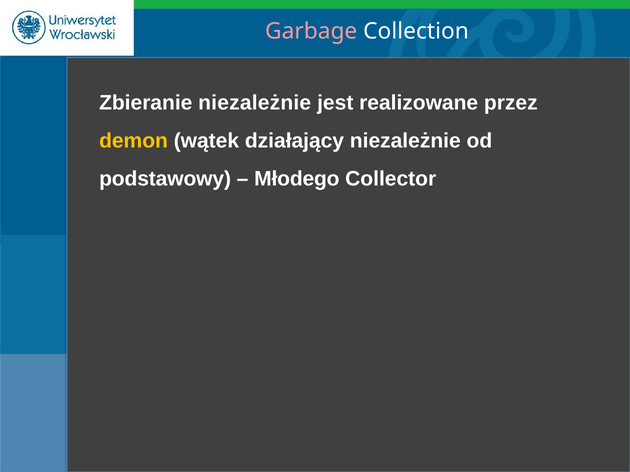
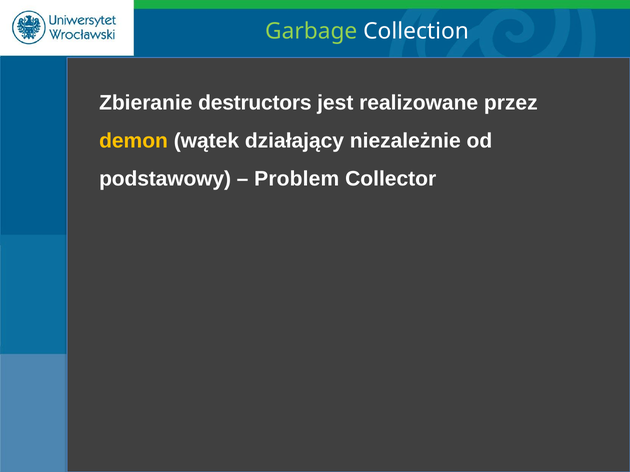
Garbage colour: pink -> light green (311, 31)
Zbieranie niezależnie: niezależnie -> destructors (255, 103)
Młodego: Młodego -> Problem (297, 179)
